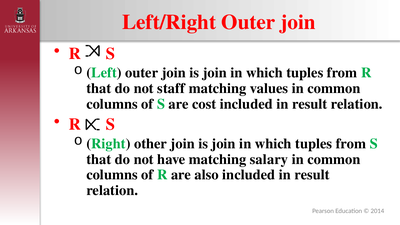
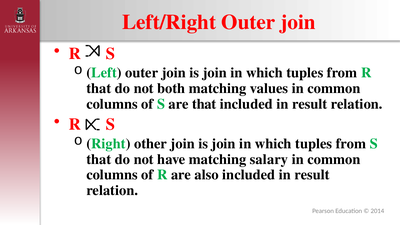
staff: staff -> both (171, 88)
are cost: cost -> that (204, 104)
